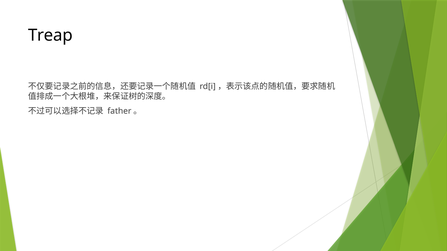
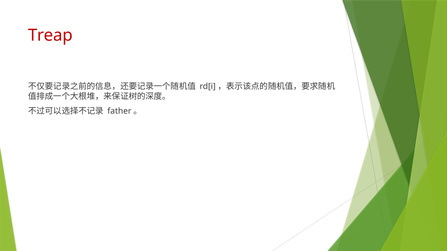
Treap colour: black -> red (50, 35)
